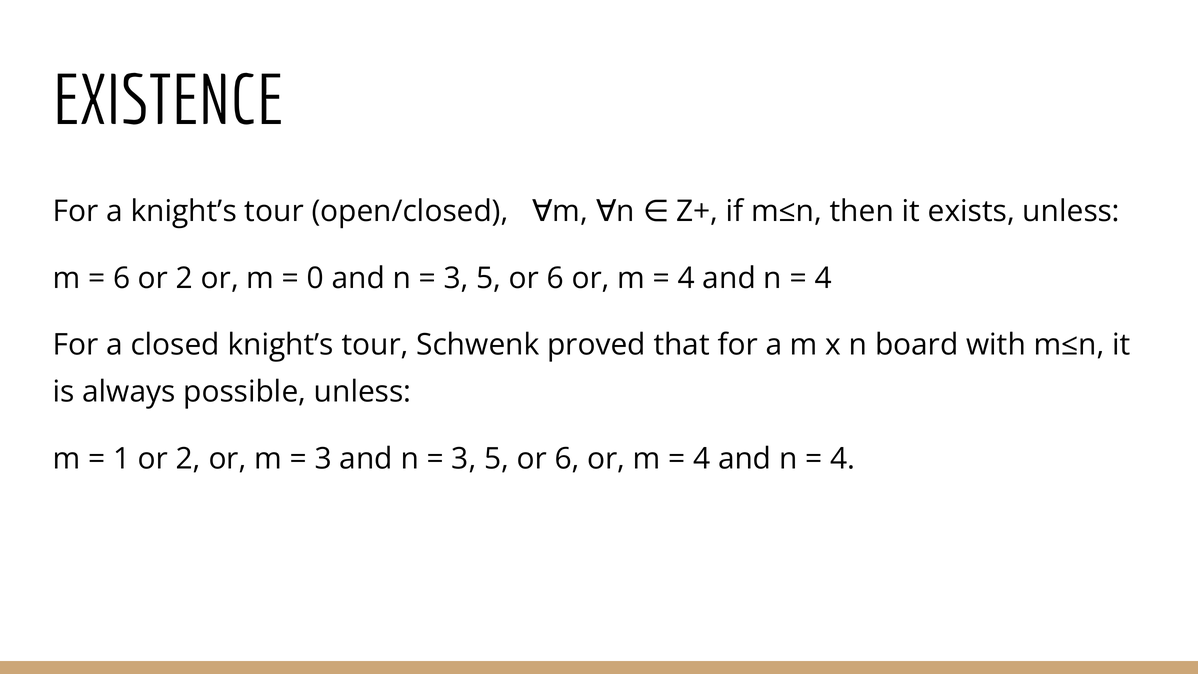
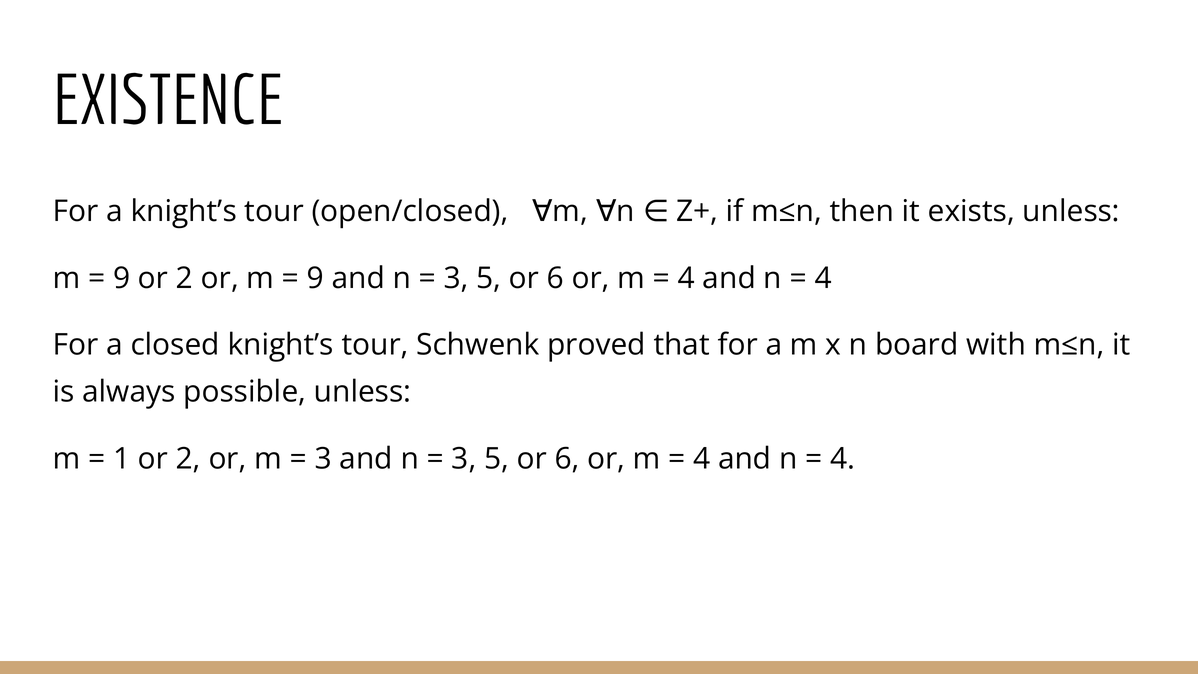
6: 6 -> 9 (122, 278)
0: 0 -> 9 (315, 278)
